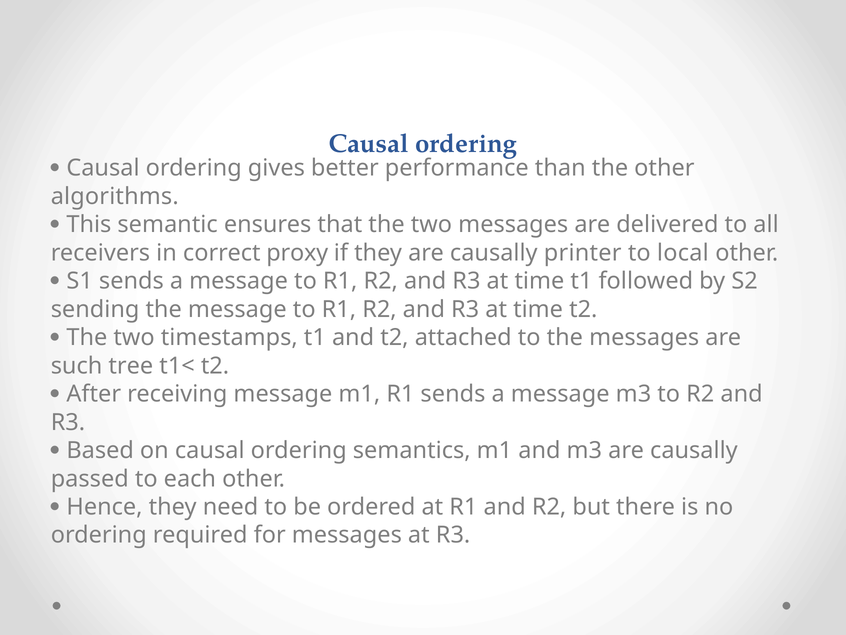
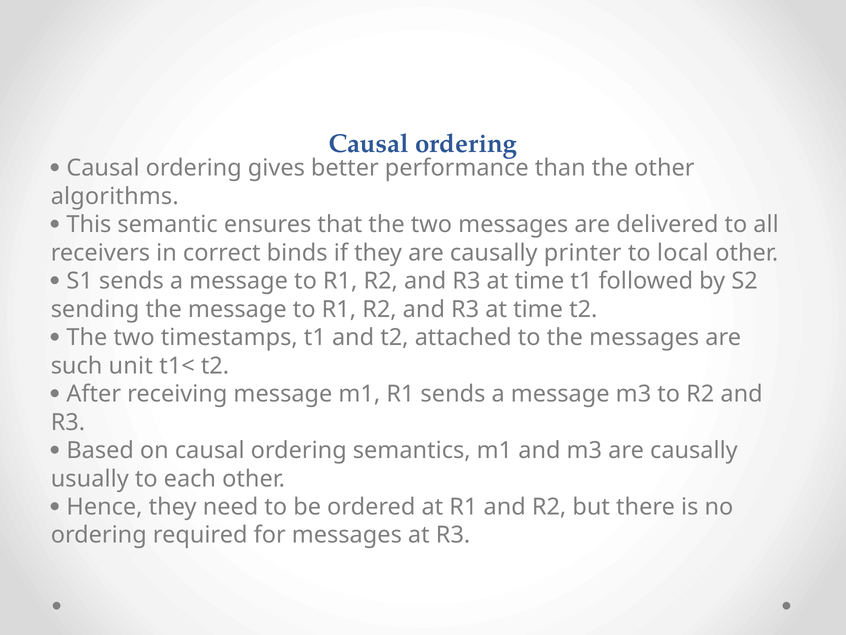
proxy: proxy -> binds (297, 253)
tree: tree -> unit (131, 366)
passed: passed -> usually (90, 478)
